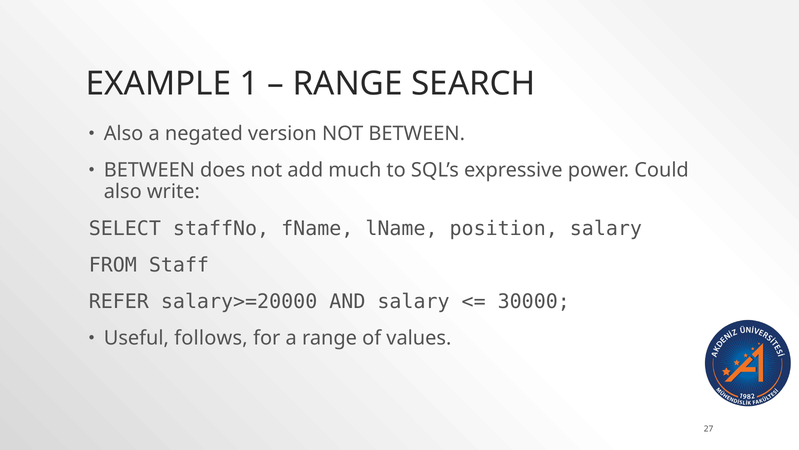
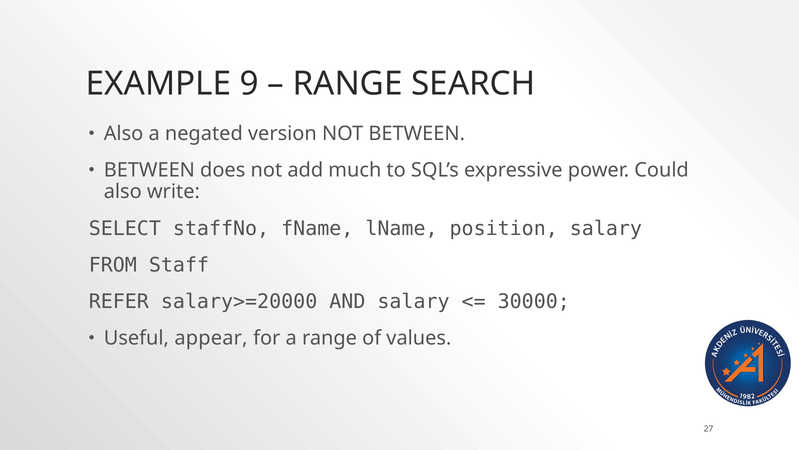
1: 1 -> 9 (249, 84)
follows: follows -> appear (211, 338)
